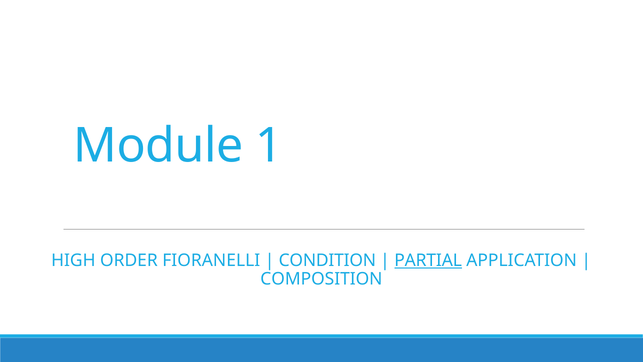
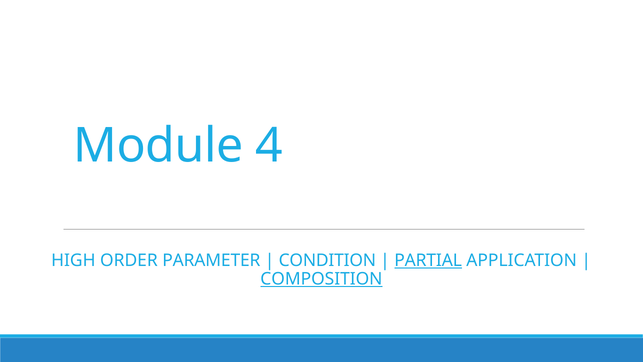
1: 1 -> 4 (269, 146)
FIORANELLI: FIORANELLI -> PARAMETER (211, 260)
COMPOSITION underline: none -> present (321, 279)
